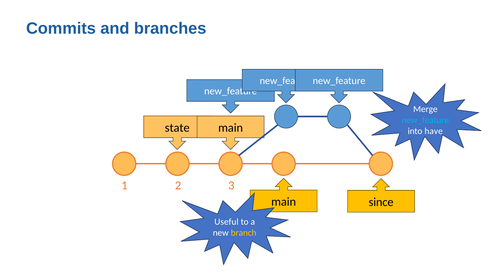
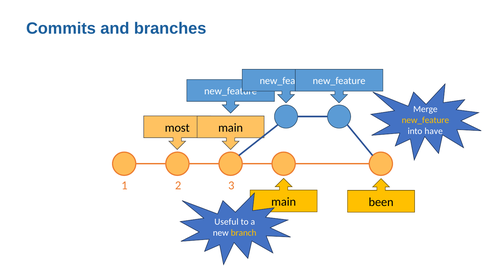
new_feature colour: light blue -> yellow (425, 120)
state: state -> most (177, 128)
since: since -> been (381, 202)
